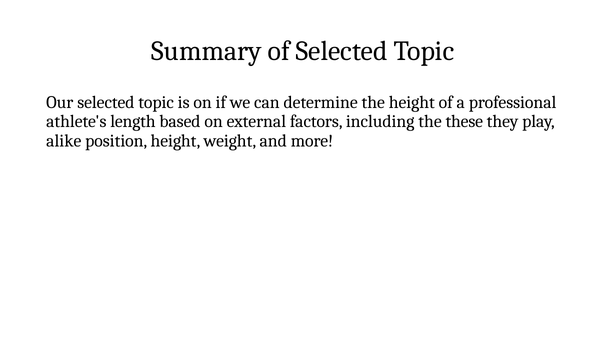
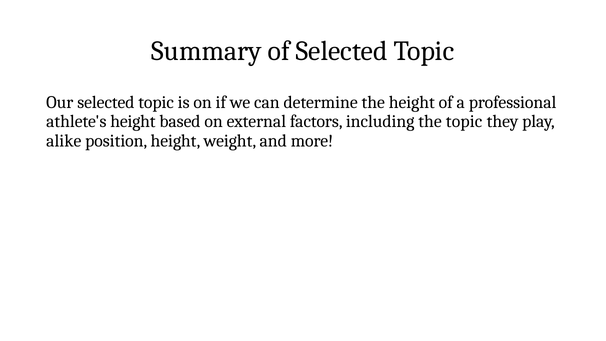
athlete's length: length -> height (133, 122)
the these: these -> topic (464, 122)
